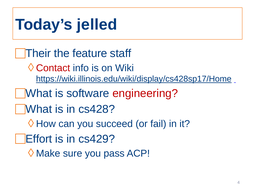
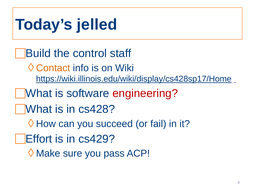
Their: Their -> Build (38, 54)
feature: feature -> control (90, 54)
Contact colour: red -> orange (53, 68)
